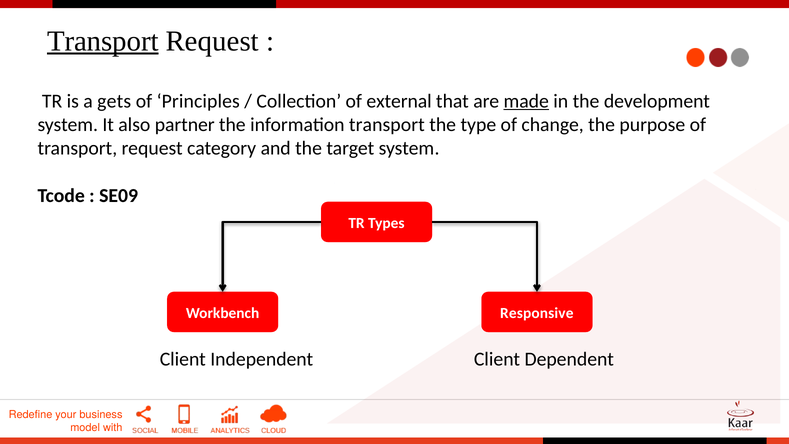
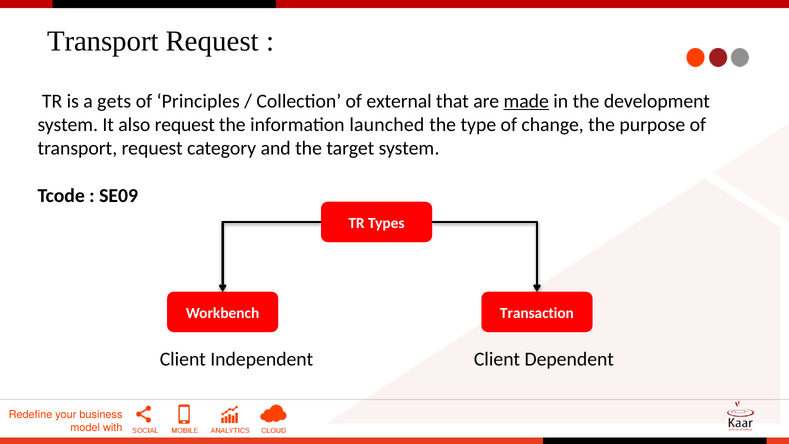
Transport underline: present -> none (103, 41)
also partner: partner -> request (185, 125)
information transport: transport -> launched (387, 125)
Responsive: Responsive -> Transaction (537, 313)
